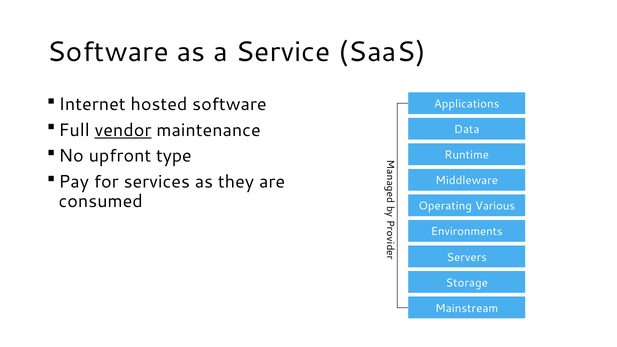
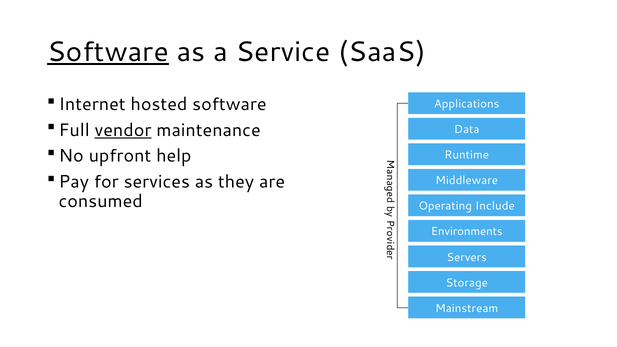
Software underline: none -> present (108, 52)
type: type -> help (174, 156)
Various: Various -> Include (495, 206)
